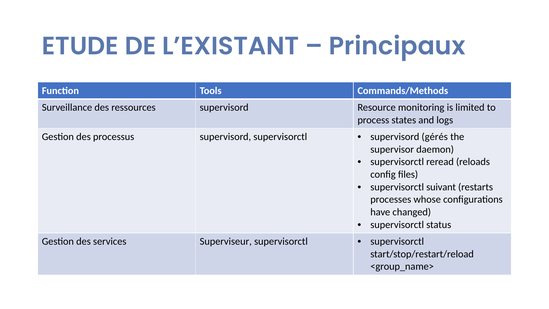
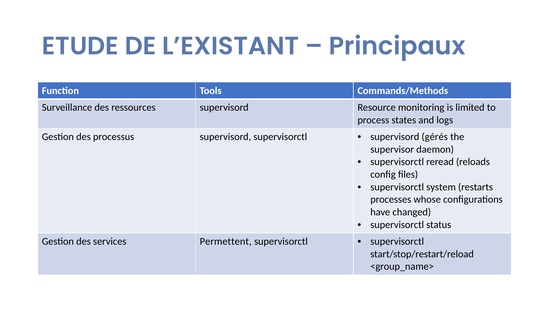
suivant: suivant -> system (441, 187)
Superviseur: Superviseur -> Permettent (226, 241)
